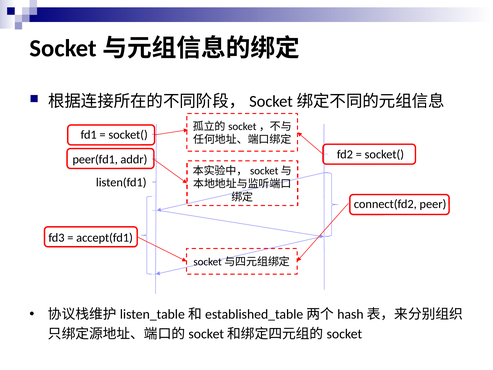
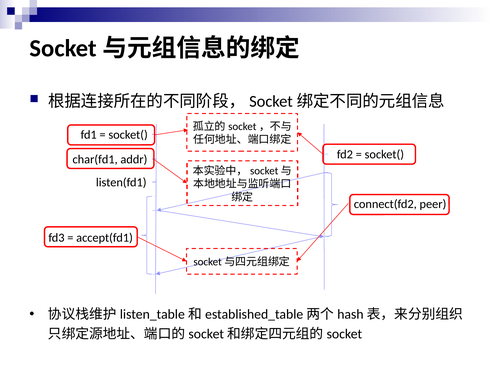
peer(fd1: peer(fd1 -> char(fd1 (95, 159)
